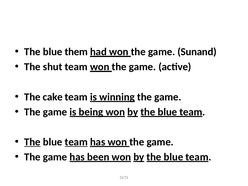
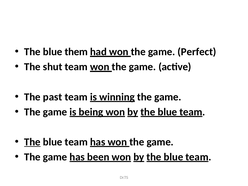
Sunand: Sunand -> Perfect (197, 52)
cake: cake -> past (53, 97)
team underline: present -> none (76, 142)
